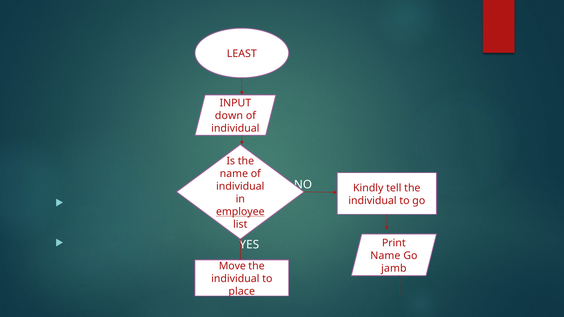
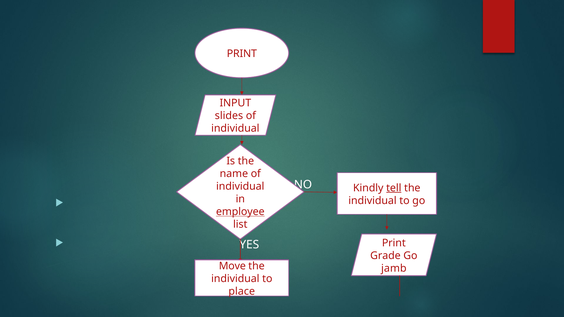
LEAST: LEAST -> PRINT (242, 54)
down: down -> slides (229, 116)
tell underline: none -> present (394, 188)
Name: Name -> Grade (385, 256)
